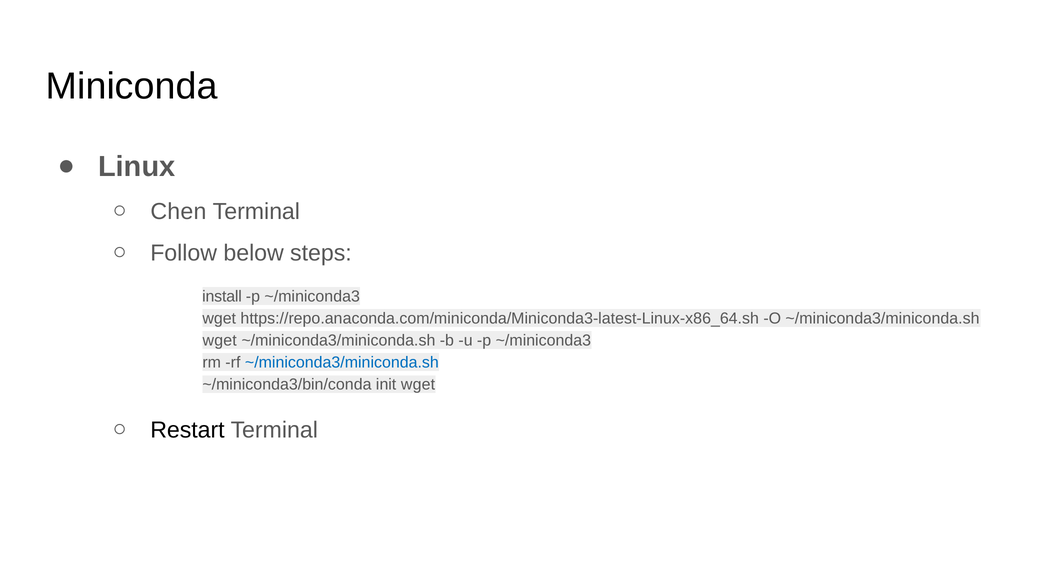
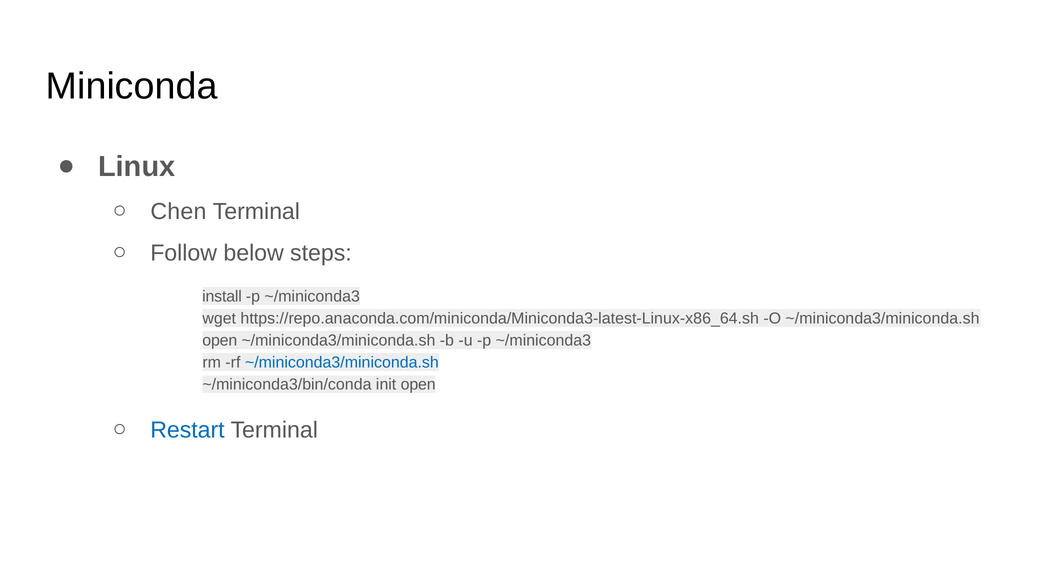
wget: wget -> open (220, 340)
init wget: wget -> open (418, 384)
Restart colour: black -> blue (187, 430)
